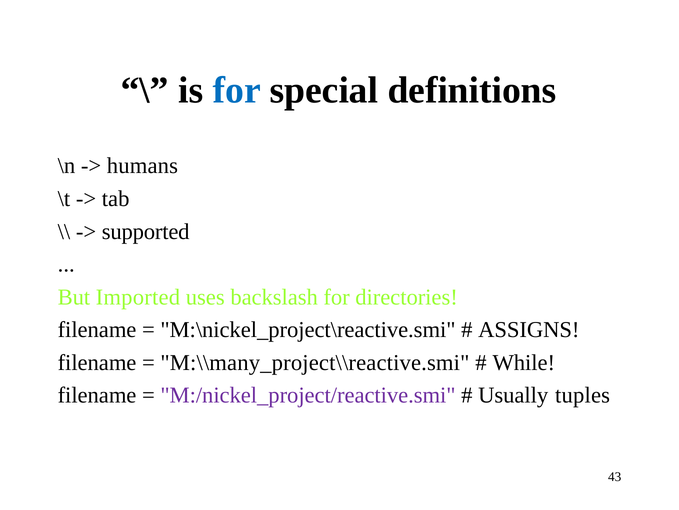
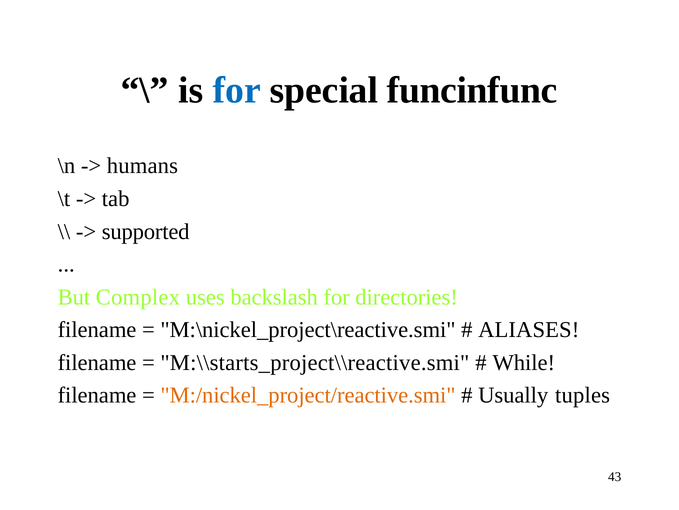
definitions: definitions -> funcinfunc (472, 90)
Imported: Imported -> Complex (138, 297)
ASSIGNS: ASSIGNS -> ALIASES (529, 329)
M:\\many_project\\reactive.smi: M:\\many_project\\reactive.smi -> M:\\starts_project\\reactive.smi (315, 362)
M:/nickel_project/reactive.smi colour: purple -> orange (308, 395)
